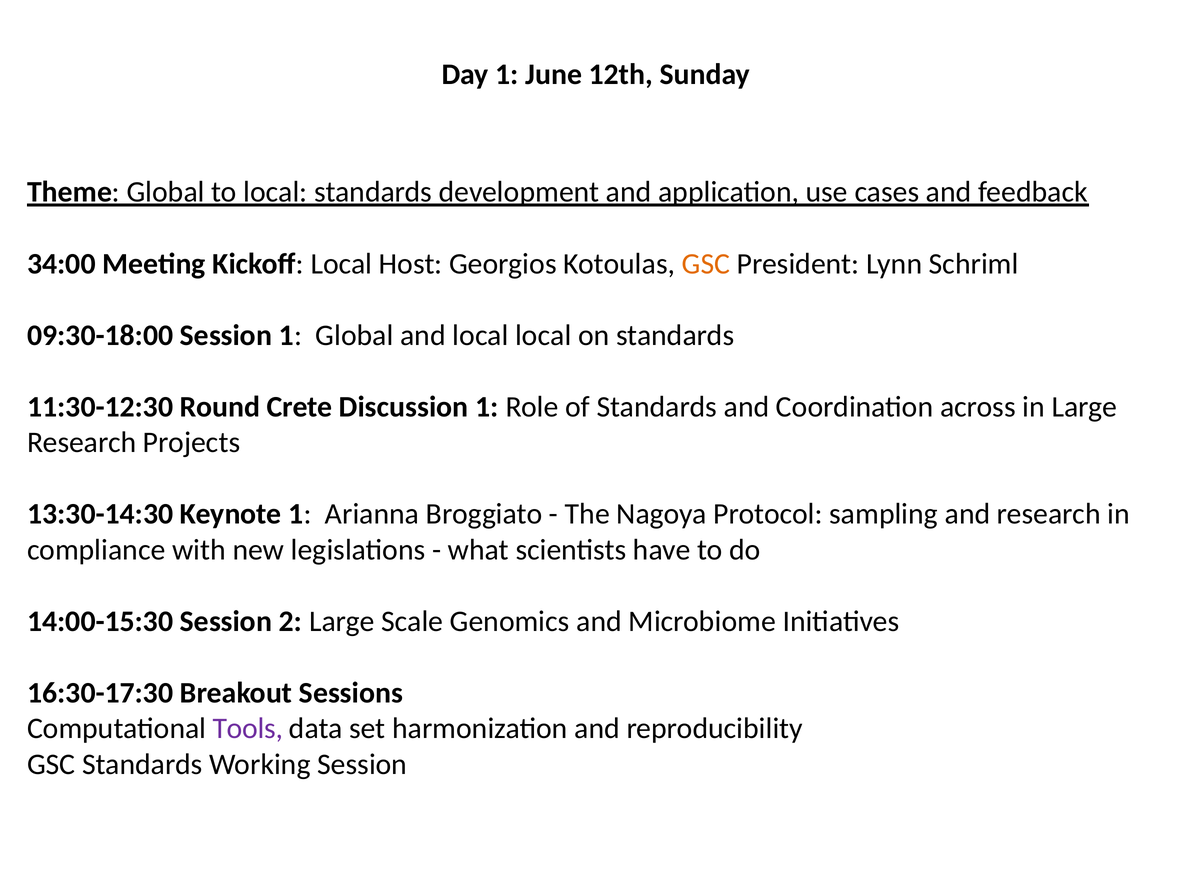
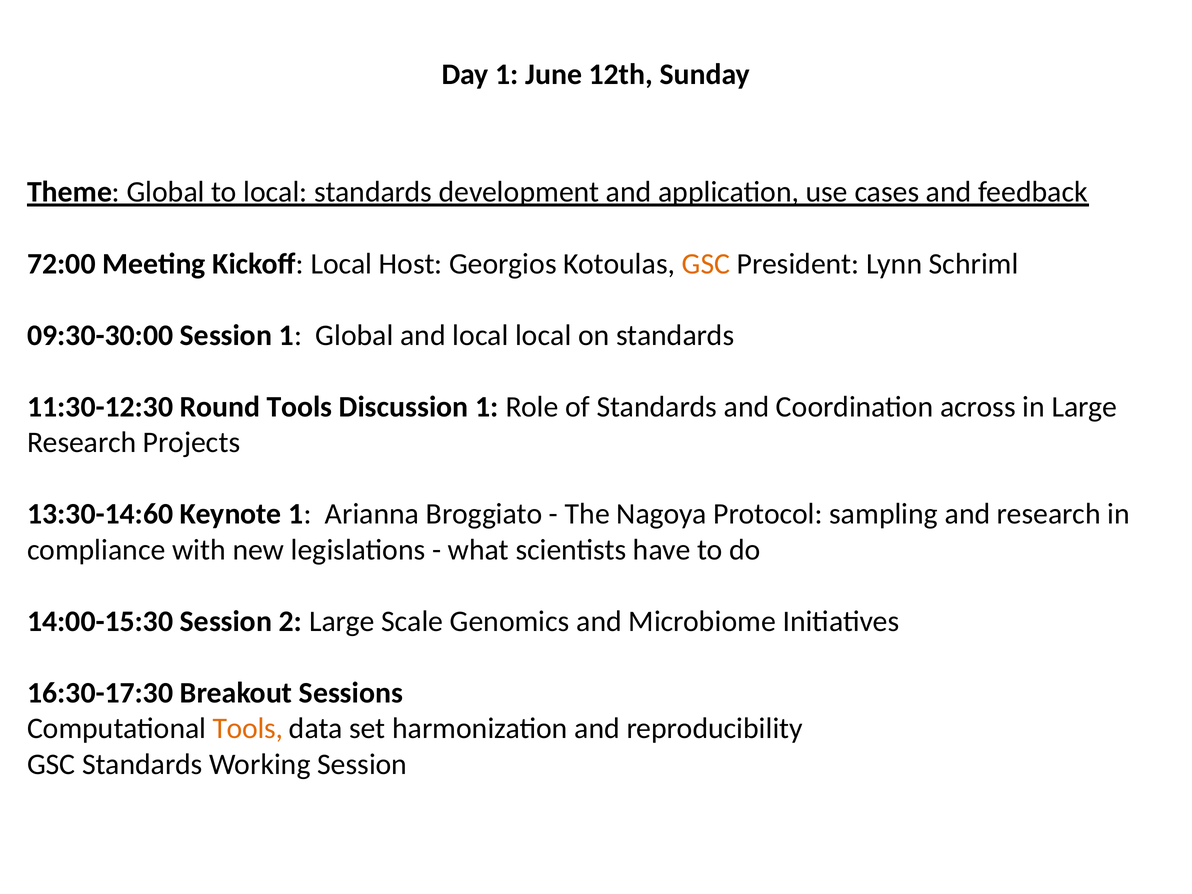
34:00: 34:00 -> 72:00 (61, 264)
09:30-18:00: 09:30-18:00 -> 09:30-30:00 (100, 335)
Round Crete: Crete -> Tools (300, 407)
13:30-14:30: 13:30-14:30 -> 13:30-14:60 (100, 514)
Tools colour: purple -> orange (248, 729)
